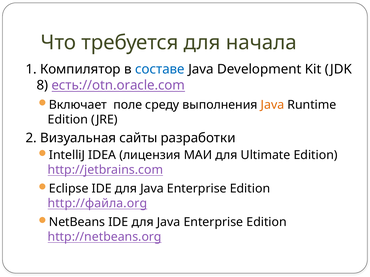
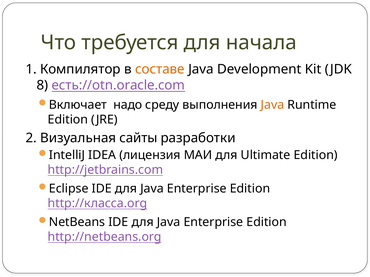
составе colour: blue -> orange (160, 69)
поле: поле -> надо (128, 105)
http://файла.org: http://файла.org -> http://класса.org (97, 204)
